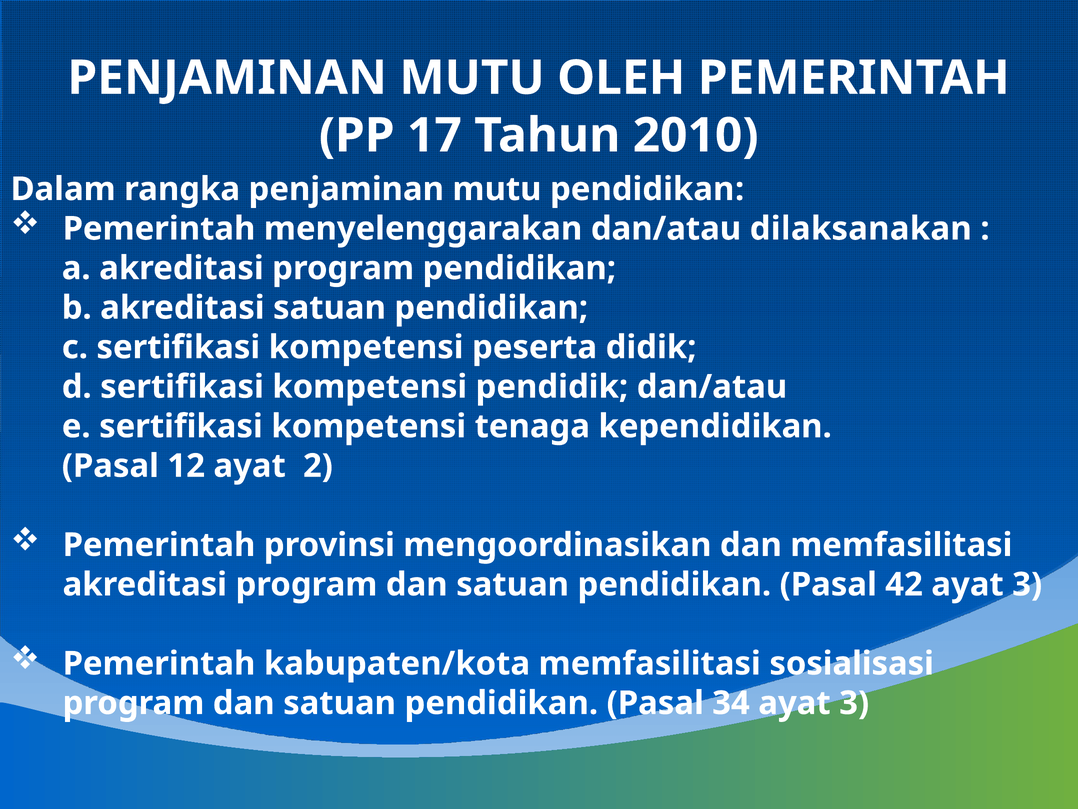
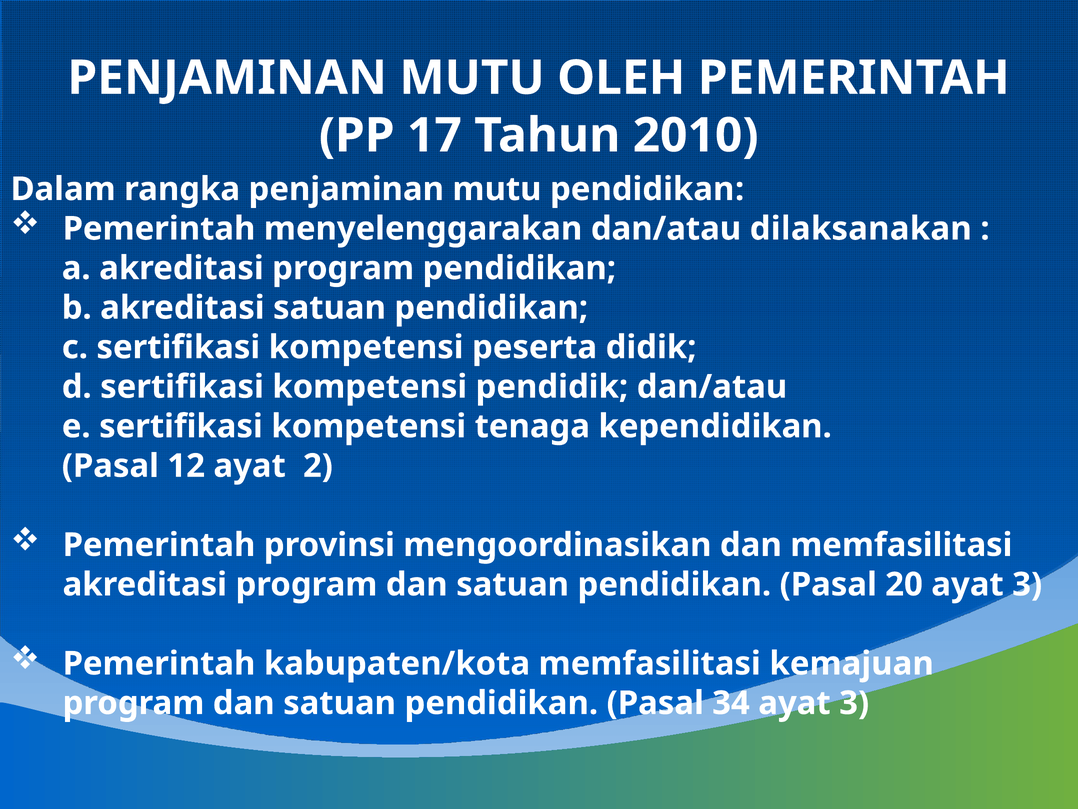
42: 42 -> 20 (904, 584)
sosialisasi: sosialisasi -> kemajuan (852, 663)
